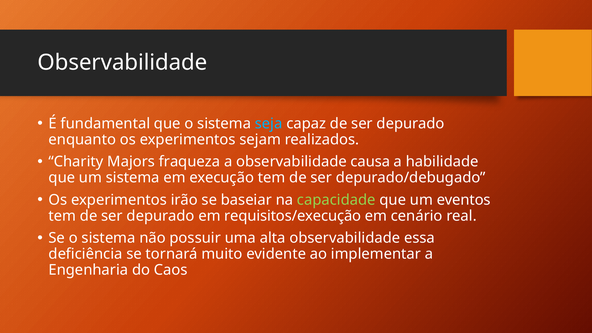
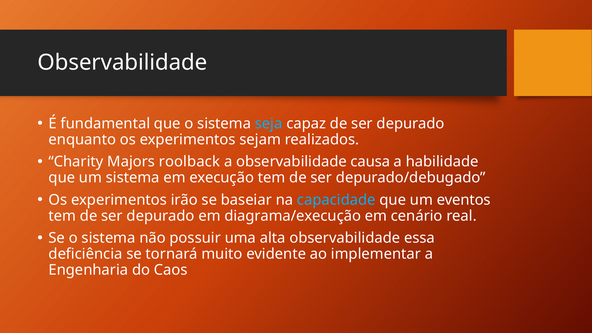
fraqueza: fraqueza -> roolback (189, 162)
capacidade colour: light green -> light blue (336, 200)
requisitos/execução: requisitos/execução -> diagrama/execução (293, 216)
